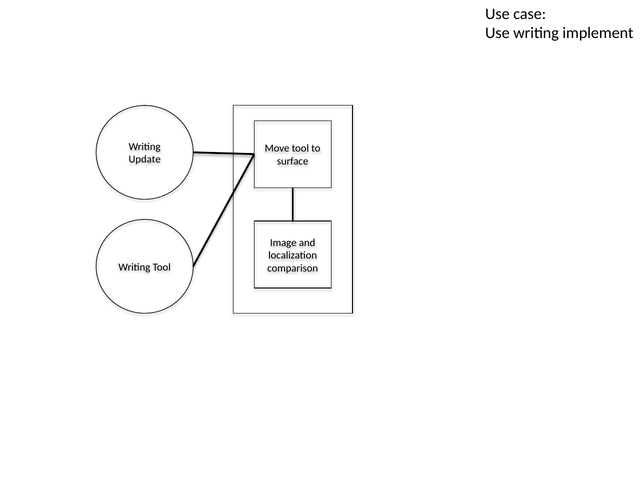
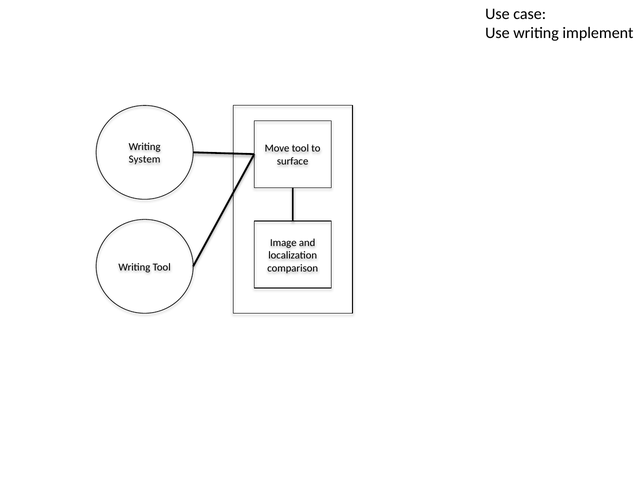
Update: Update -> System (145, 160)
